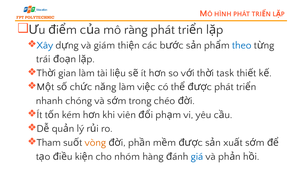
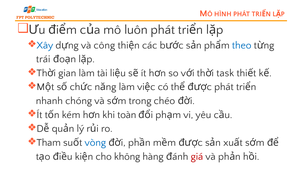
ràng: ràng -> luôn (136, 30)
giám: giám -> công (104, 45)
viên: viên -> toàn (127, 115)
vòng colour: orange -> blue (95, 142)
nhóm: nhóm -> không (127, 156)
giá colour: blue -> red (197, 156)
